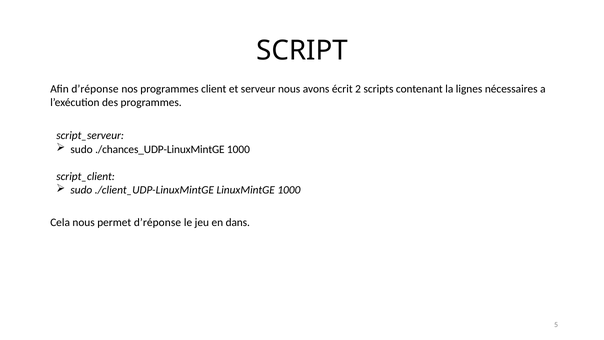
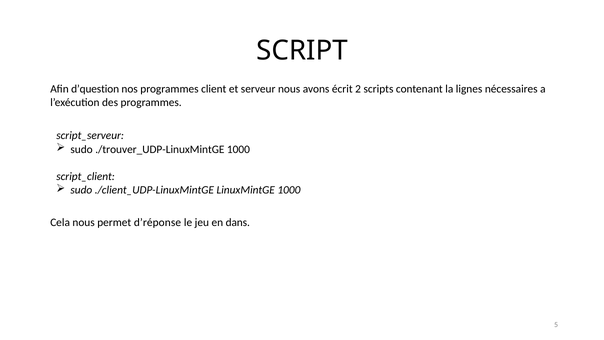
Afin d’réponse: d’réponse -> d’question (95, 89)
./chances_UDP-LinuxMintGE: ./chances_UDP-LinuxMintGE -> ./trouver_UDP-LinuxMintGE (160, 149)
